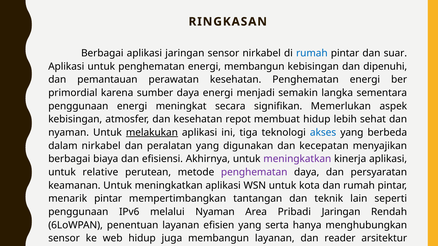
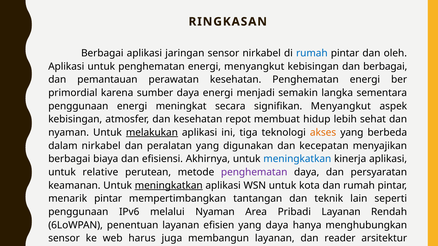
suar: suar -> oleh (395, 53)
energi membangun: membangun -> menyangkut (254, 66)
dan dipenuhi: dipenuhi -> berbagai (385, 66)
signifikan Memerlukan: Memerlukan -> Menyangkut (341, 106)
akses colour: blue -> orange (323, 133)
meningkatkan colour: purple -> blue (297, 159)
meningkatkan underline: none -> present (169, 186)
Pribadi Jaringan: Jaringan -> Layanan (341, 212)
yang serta: serta -> daya (277, 225)
web hidup: hidup -> harus (142, 239)
